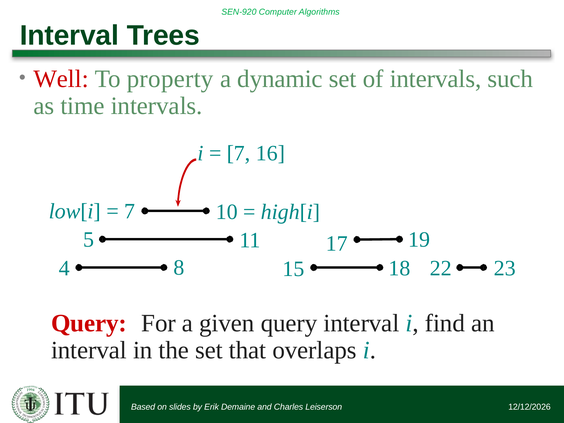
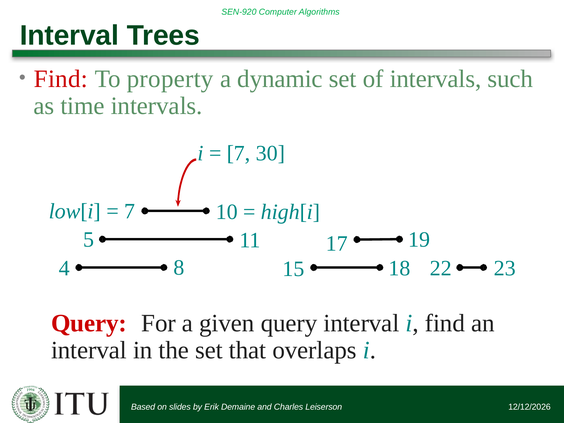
Well: Well -> Find (61, 79)
16: 16 -> 30 (270, 153)
